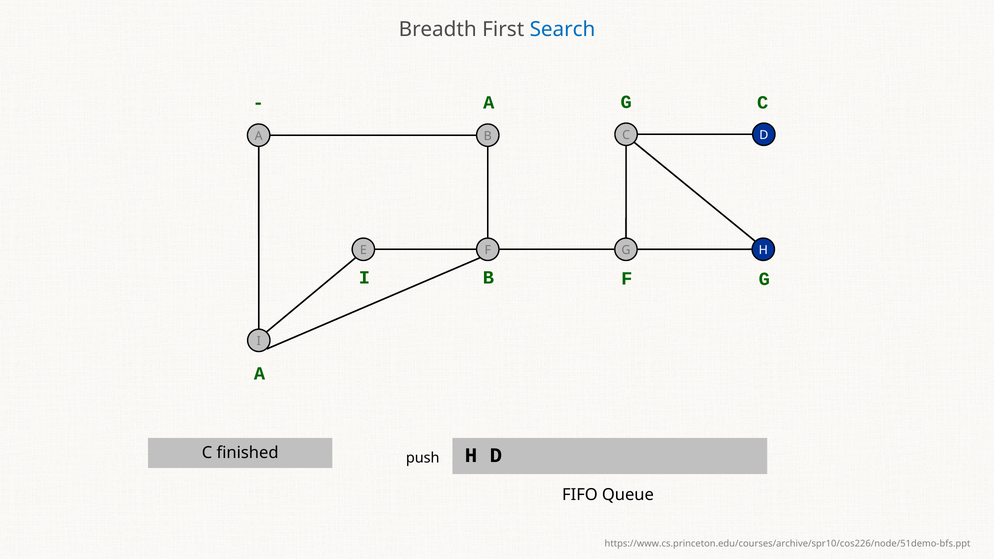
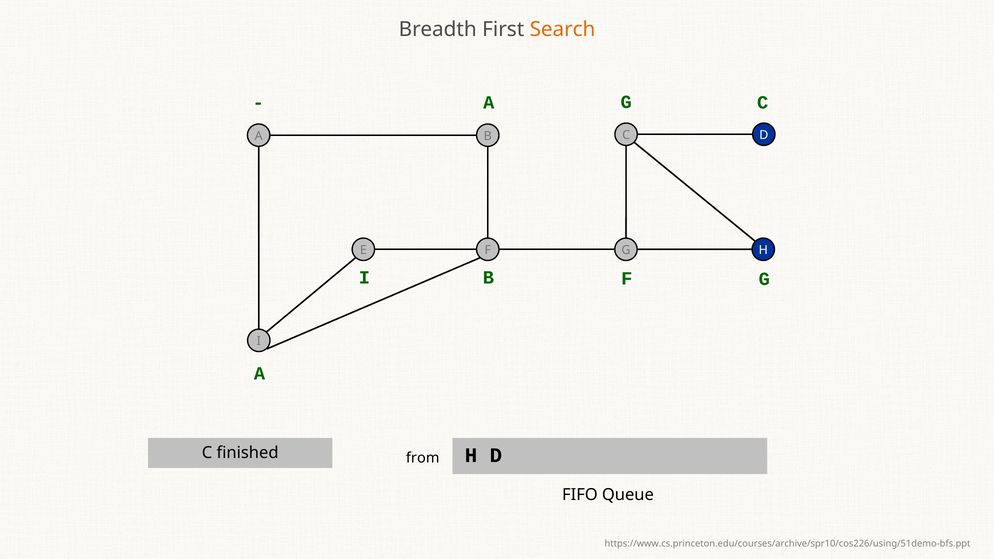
Search colour: blue -> orange (562, 29)
push: push -> from (423, 458)
https://www.cs.princeton.edu/courses/archive/spr10/cos226/node/51demo-bfs.ppt: https://www.cs.princeton.edu/courses/archive/spr10/cos226/node/51demo-bfs.ppt -> https://www.cs.princeton.edu/courses/archive/spr10/cos226/using/51demo-bfs.ppt (788, 544)
